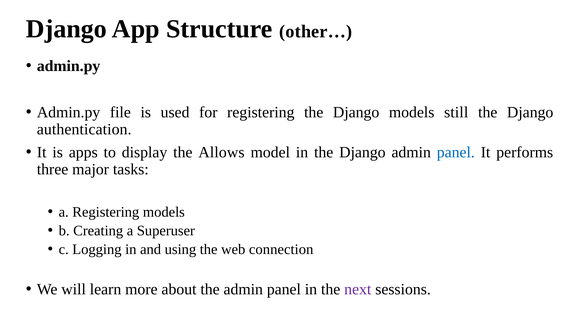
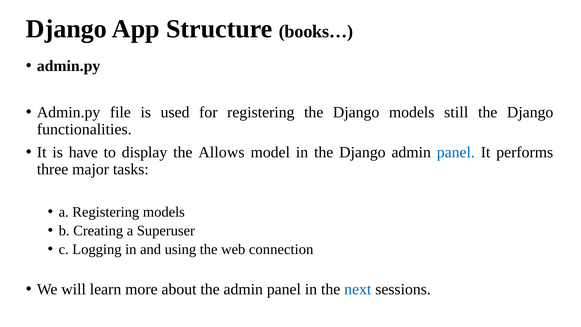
other…: other… -> books… (316, 32)
authentication: authentication -> functionalities (84, 129)
apps: apps -> have (83, 152)
next colour: purple -> blue (358, 289)
